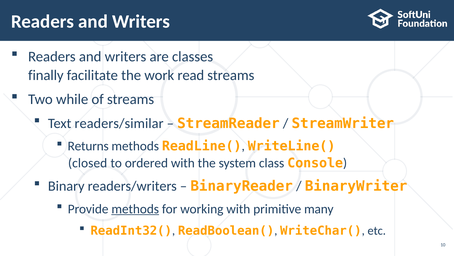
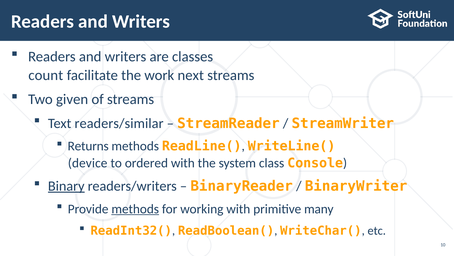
finally: finally -> count (46, 75)
read: read -> next (191, 75)
while: while -> given (72, 99)
closed: closed -> device (88, 163)
Binary underline: none -> present (66, 186)
